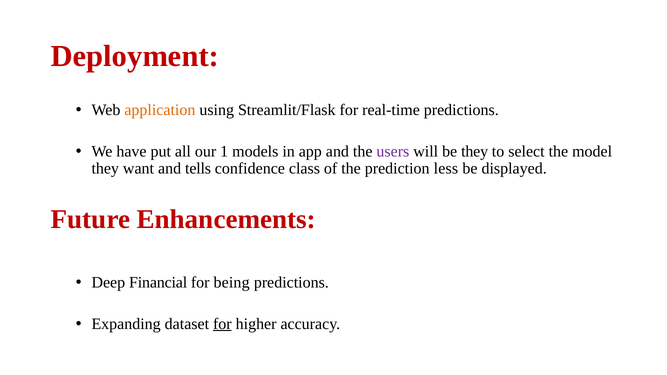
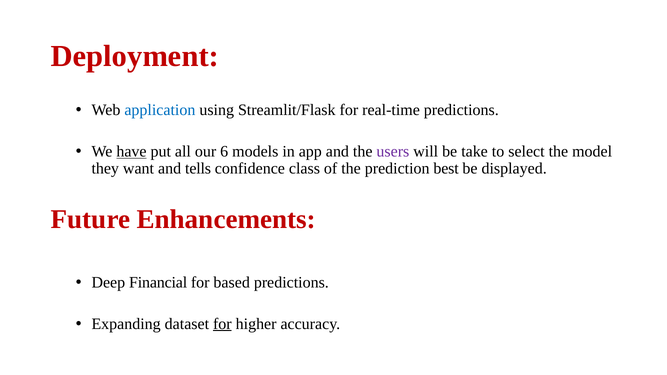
application colour: orange -> blue (160, 110)
have underline: none -> present (131, 151)
1: 1 -> 6 (224, 151)
be they: they -> take (475, 151)
less: less -> best (446, 169)
being: being -> based (232, 283)
